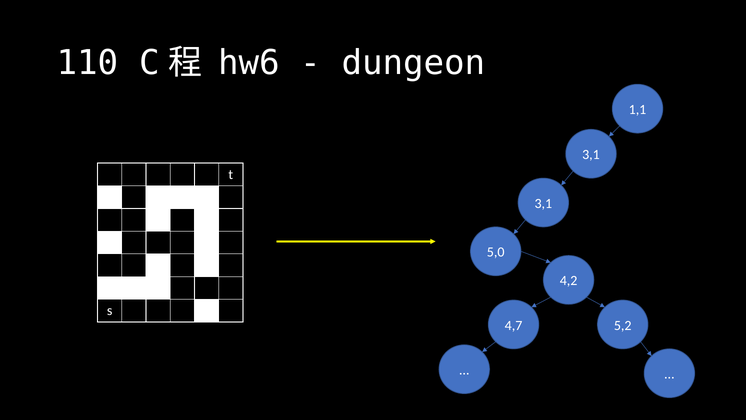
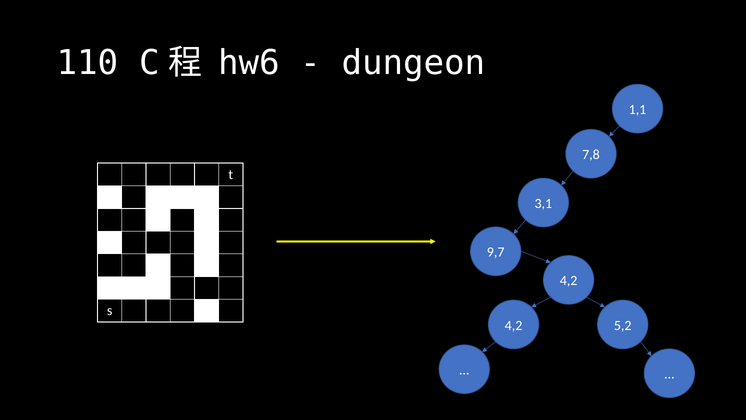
3,1: 3,1 -> 7,8 (591, 155)
5,0: 5,0 -> 9,7 (496, 252)
4,7: 4,7 -> 4,2 (514, 325)
